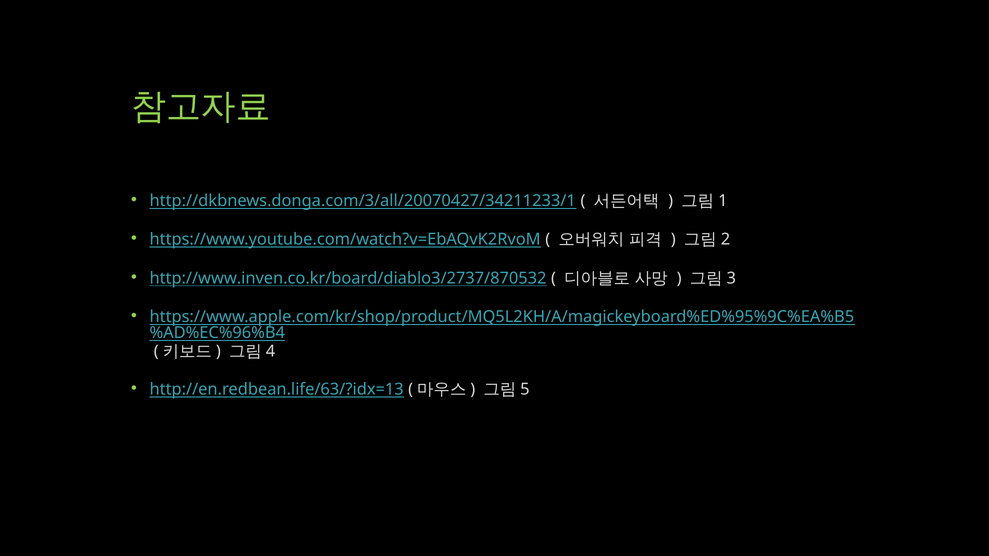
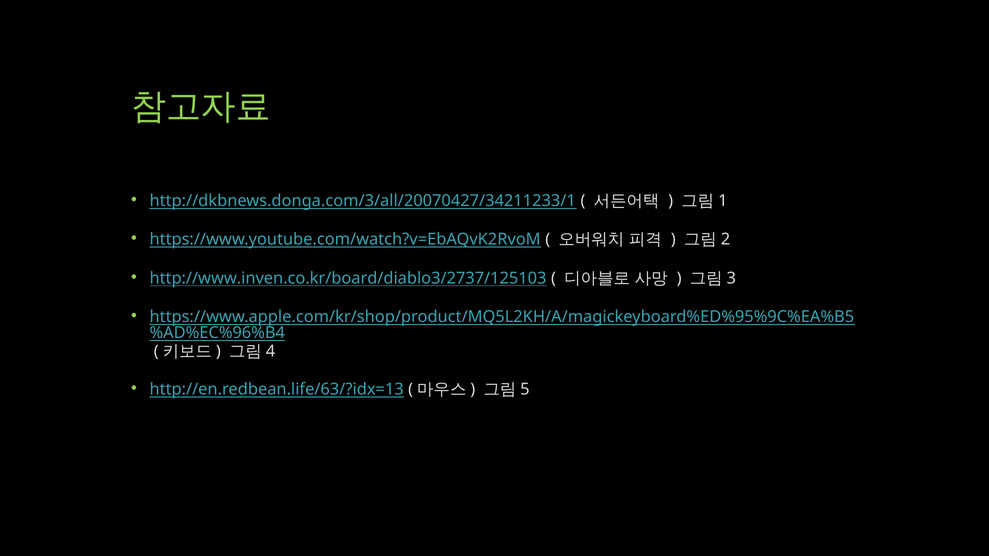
http://www.inven.co.kr/board/diablo3/2737/870532: http://www.inven.co.kr/board/diablo3/2737/870532 -> http://www.inven.co.kr/board/diablo3/2737/125103 (348, 278)
